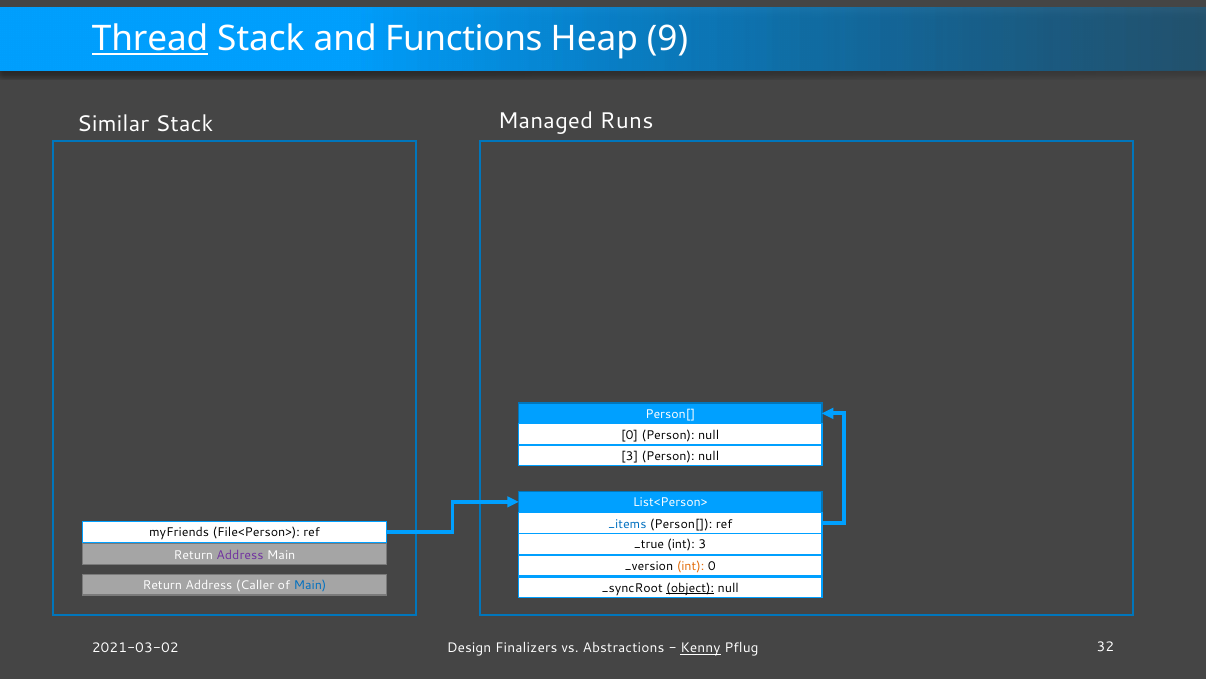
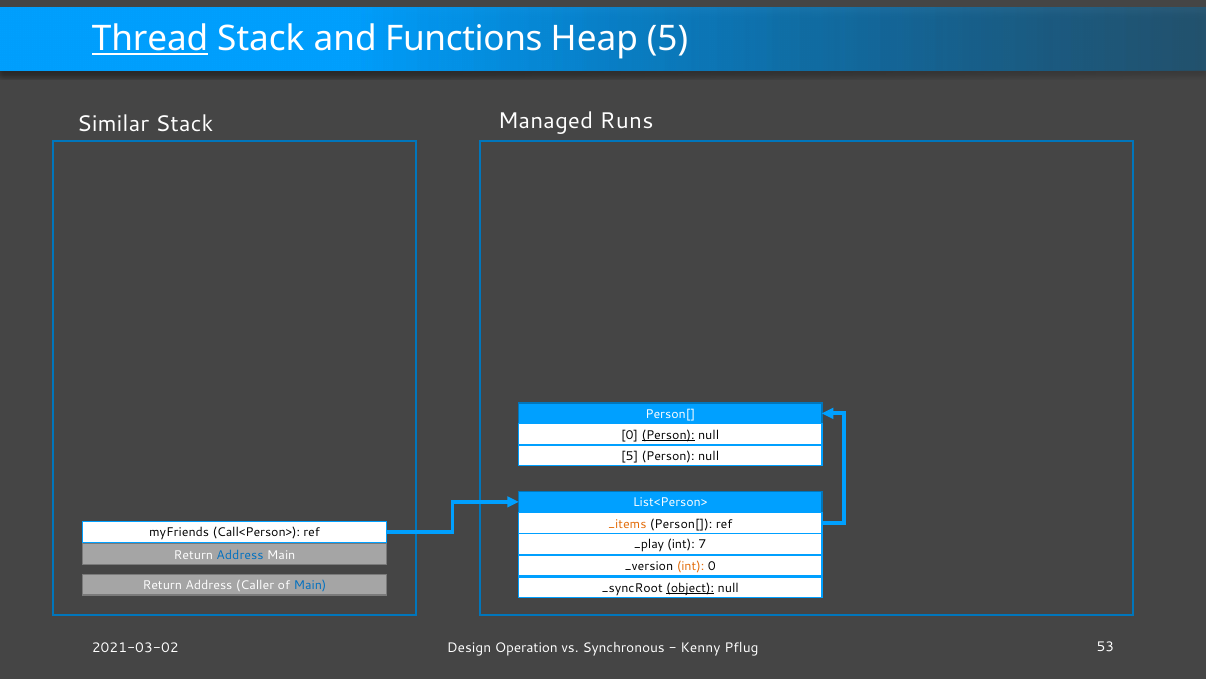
Heap 9: 9 -> 5 (668, 39)
Person underline: none -> present (668, 435)
3: 3 -> 5 (630, 456)
_items colour: blue -> orange (627, 524)
File<Person>: File<Person> -> Call<Person> (256, 532)
_true: _true -> _play (649, 544)
int 3: 3 -> 7 (702, 544)
Address colour: purple -> blue (240, 554)
Finalizers: Finalizers -> Operation (526, 648)
Abstractions: Abstractions -> Synchronous (624, 648)
Kenny underline: present -> none (700, 648)
32: 32 -> 53 (1105, 646)
